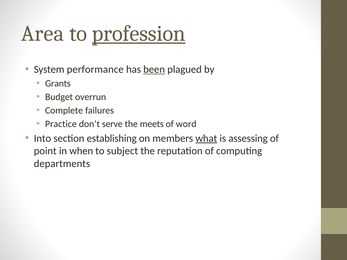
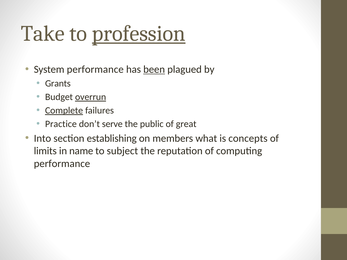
Area: Area -> Take (43, 34)
overrun underline: none -> present (91, 97)
Complete underline: none -> present (64, 111)
meets: meets -> public (152, 124)
word: word -> great (186, 124)
what underline: present -> none (206, 138)
assessing: assessing -> concepts (248, 138)
point: point -> limits (45, 151)
when: when -> name (81, 151)
departments: departments -> performance (62, 164)
